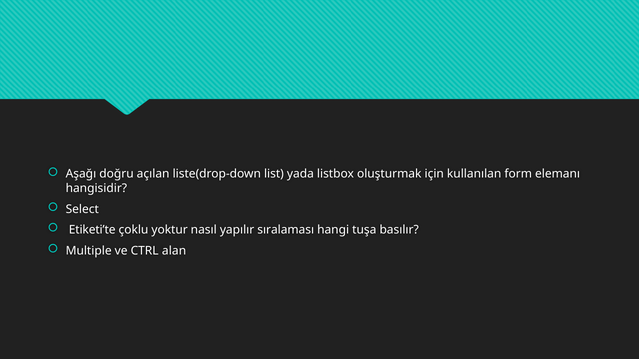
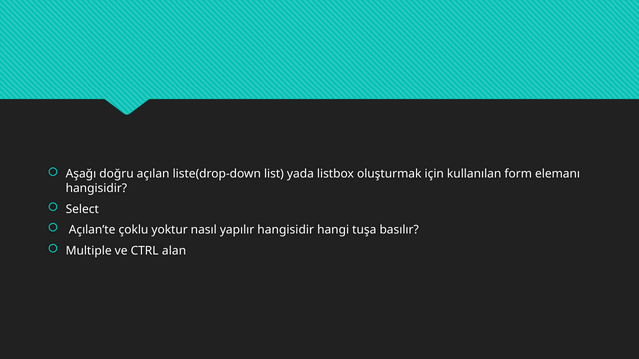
Etiketi’te: Etiketi’te -> Açılan’te (92, 230)
yapılır sıralaması: sıralaması -> hangisidir (286, 230)
